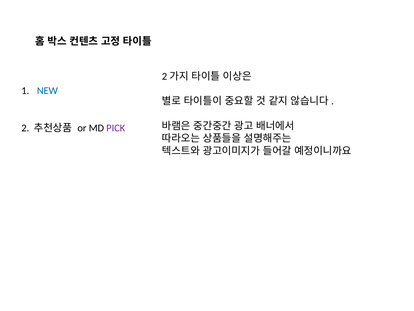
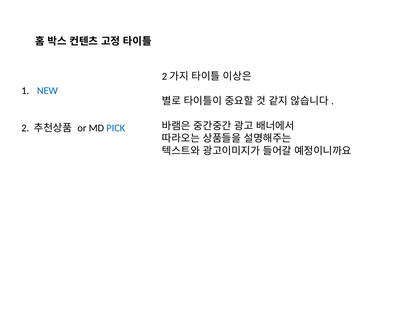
PICK colour: purple -> blue (116, 128)
